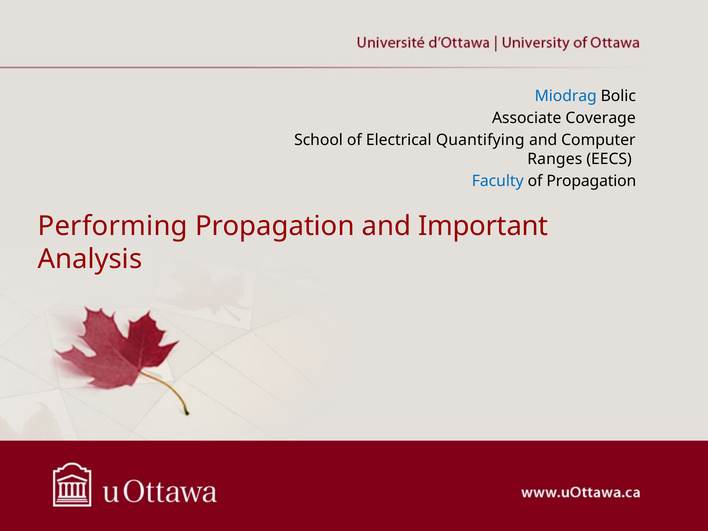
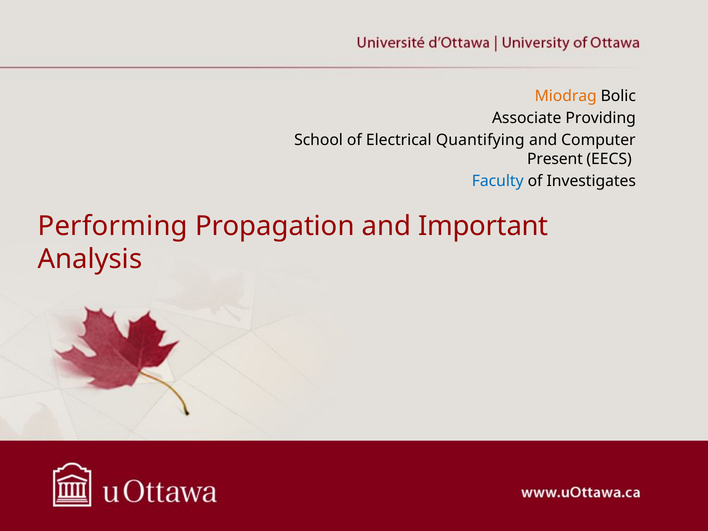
Miodrag colour: blue -> orange (566, 96)
Coverage: Coverage -> Providing (601, 118)
Ranges: Ranges -> Present (555, 159)
of Propagation: Propagation -> Investigates (591, 181)
